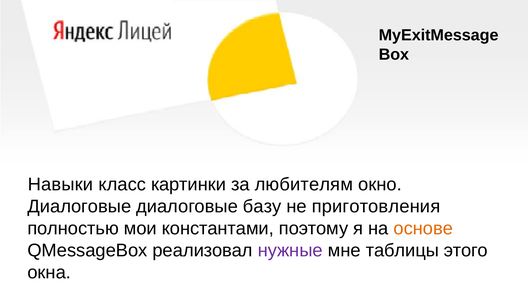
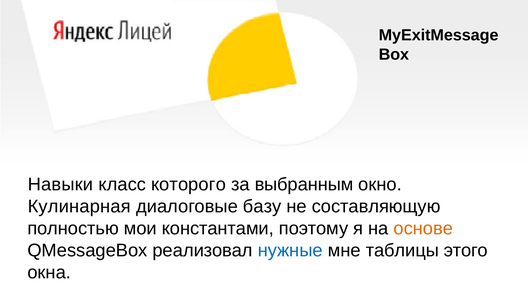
картинки: картинки -> которого (188, 184)
любителям: любителям -> выбранным (304, 184)
Диалоговые: Диалоговые -> Кулинарная (79, 206)
приготовления: приготовления -> составляющую (376, 206)
нужные colour: purple -> blue (290, 250)
